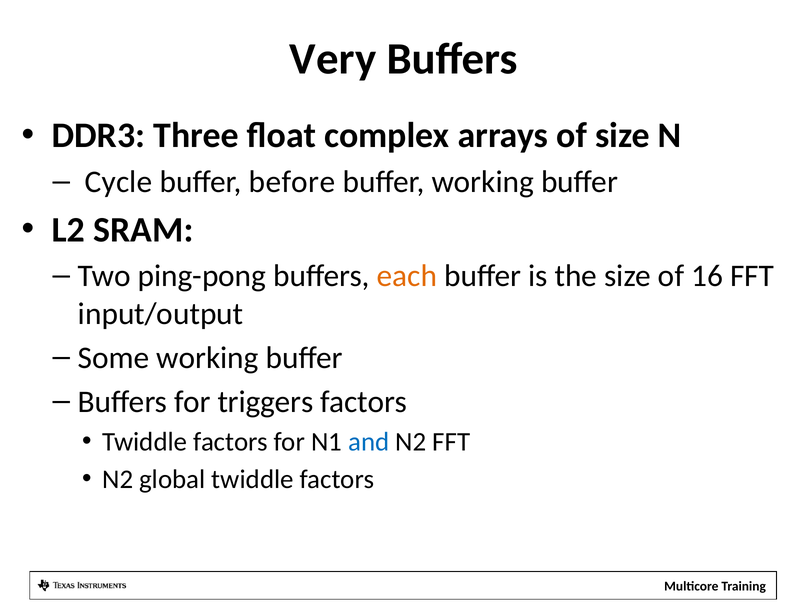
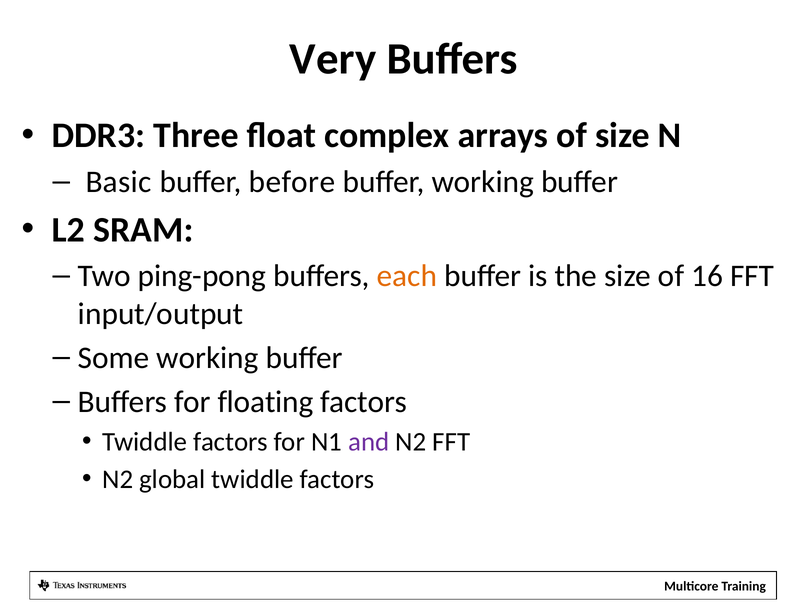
Cycle: Cycle -> Basic (119, 182)
triggers: triggers -> floating (266, 402)
and colour: blue -> purple (369, 442)
